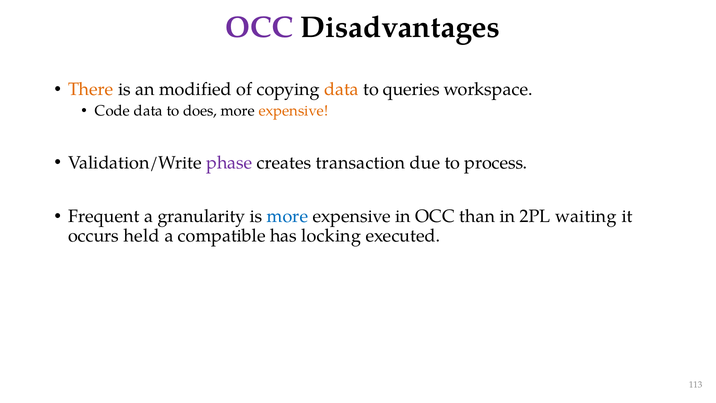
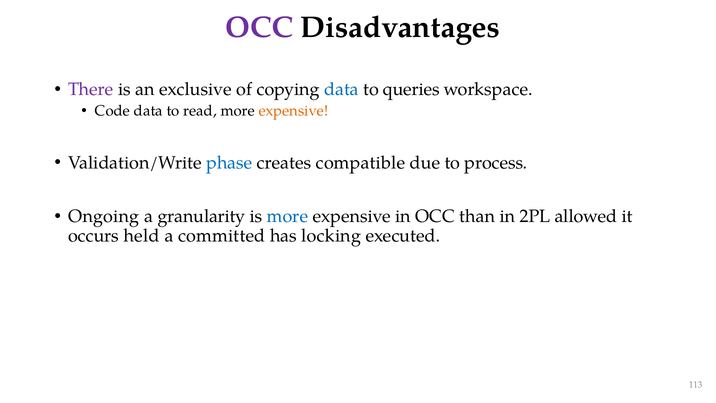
There colour: orange -> purple (91, 89)
modified: modified -> exclusive (196, 89)
data colour: orange -> blue (342, 89)
does: does -> read (200, 111)
phase colour: purple -> blue (229, 163)
transaction: transaction -> compatible (361, 163)
Frequent: Frequent -> Ongoing (104, 216)
waiting: waiting -> allowed (586, 216)
compatible: compatible -> committed (222, 236)
